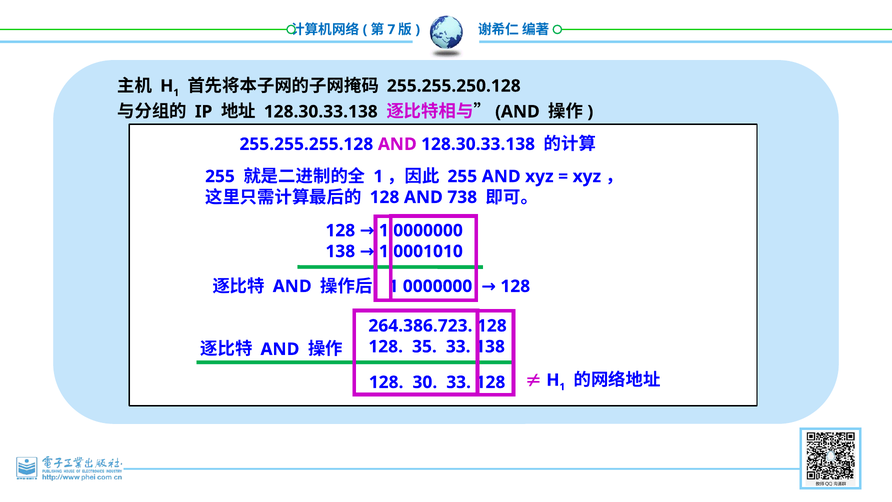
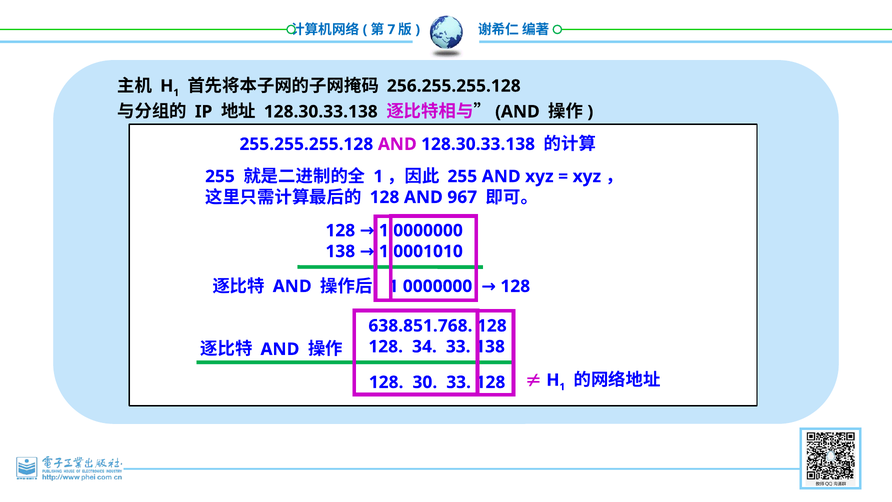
255.255.250.128: 255.255.250.128 -> 256.255.255.128 (454, 86)
738: 738 -> 967 (462, 197)
264.386.723: 264.386.723 -> 638.851.768 (420, 326)
35: 35 -> 34 (424, 346)
